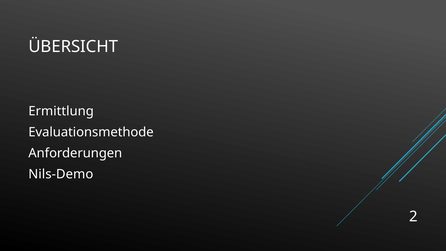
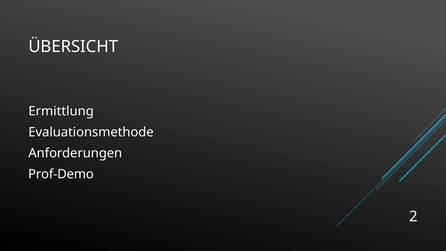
Nils-Demo: Nils-Demo -> Prof-Demo (61, 174)
